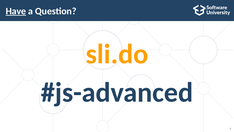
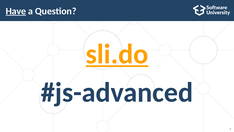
sli.do underline: none -> present (117, 54)
